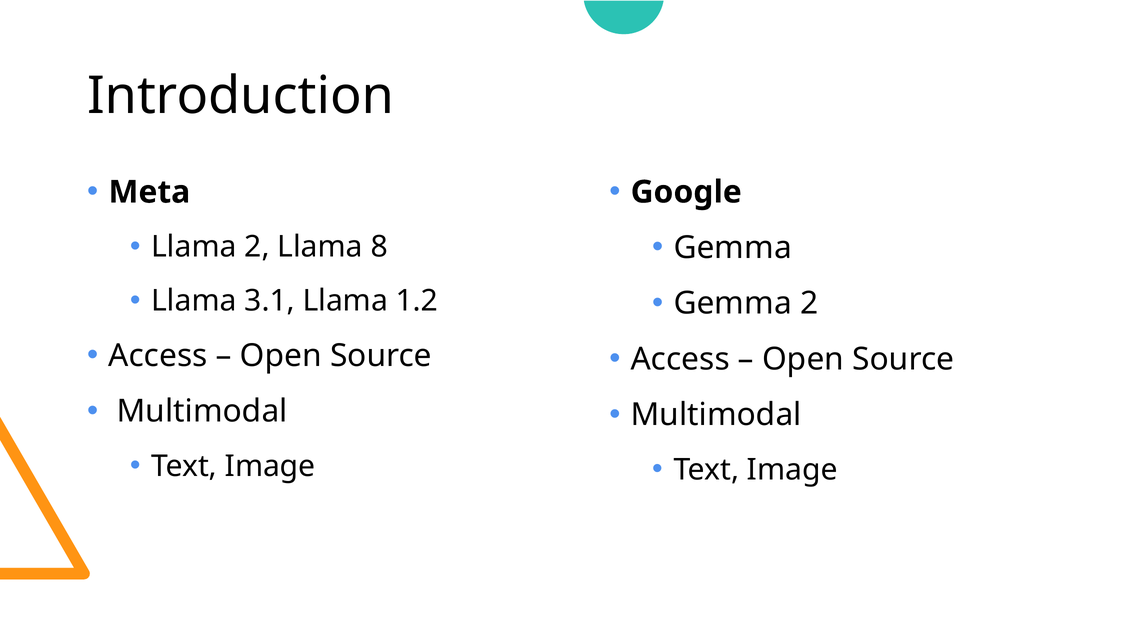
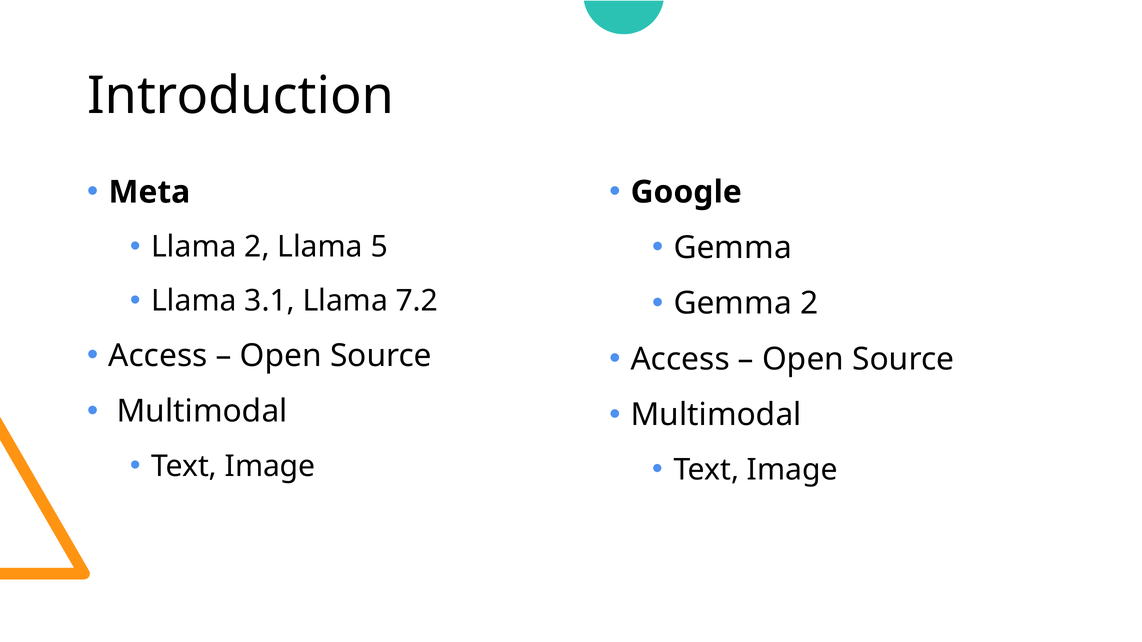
8: 8 -> 5 (379, 247)
1.2: 1.2 -> 7.2 (417, 301)
